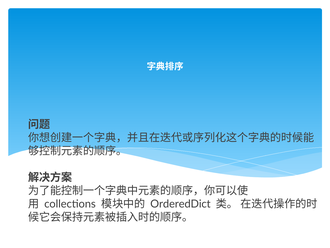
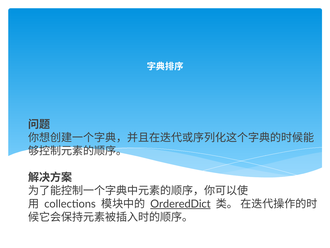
OrderedDict underline: none -> present (180, 204)
